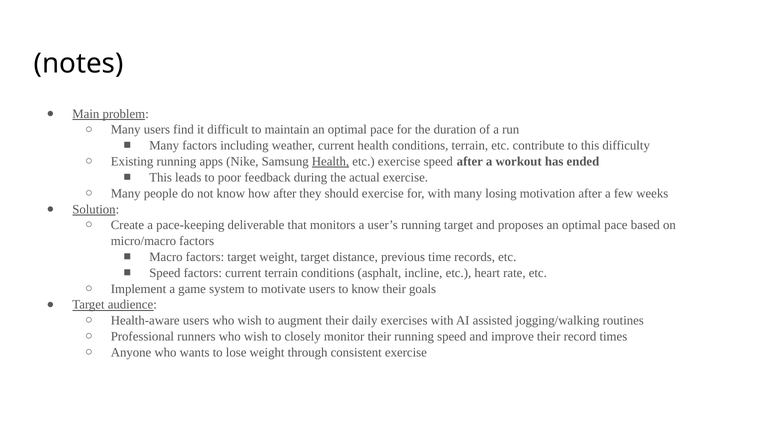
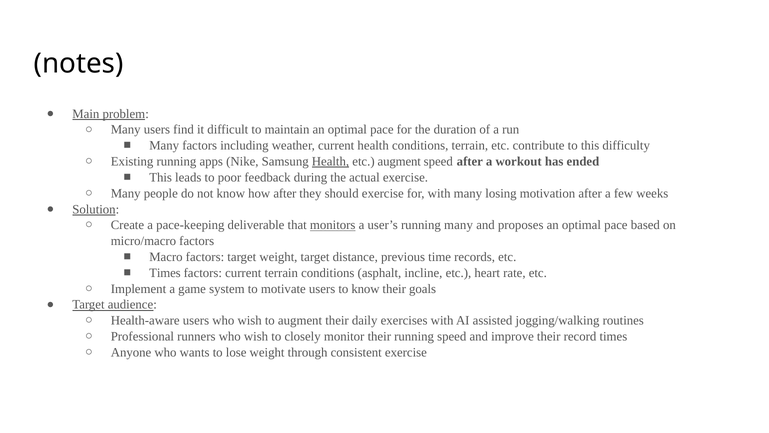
etc exercise: exercise -> augment (399, 161)
monitors underline: none -> present (333, 225)
running target: target -> many (459, 225)
Speed: Speed -> Times (165, 273)
